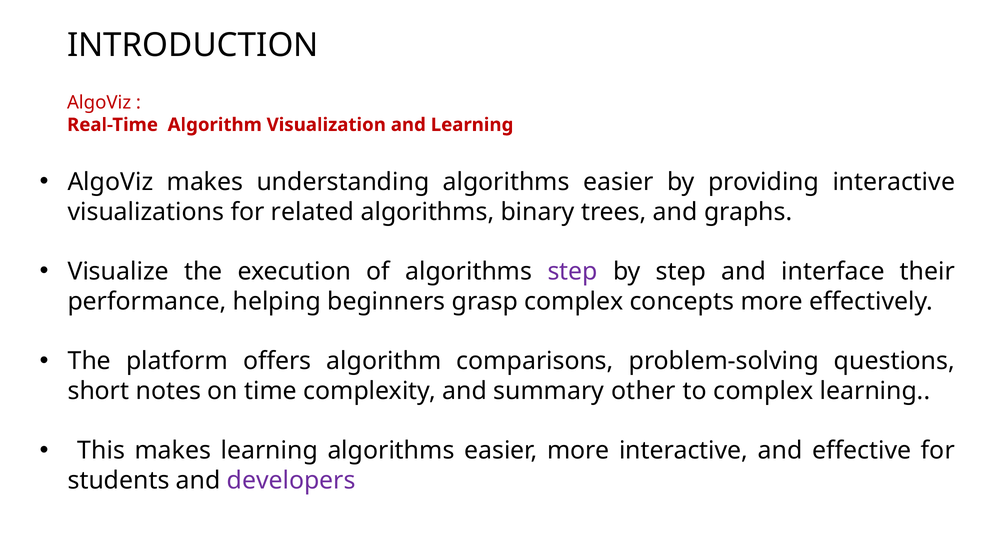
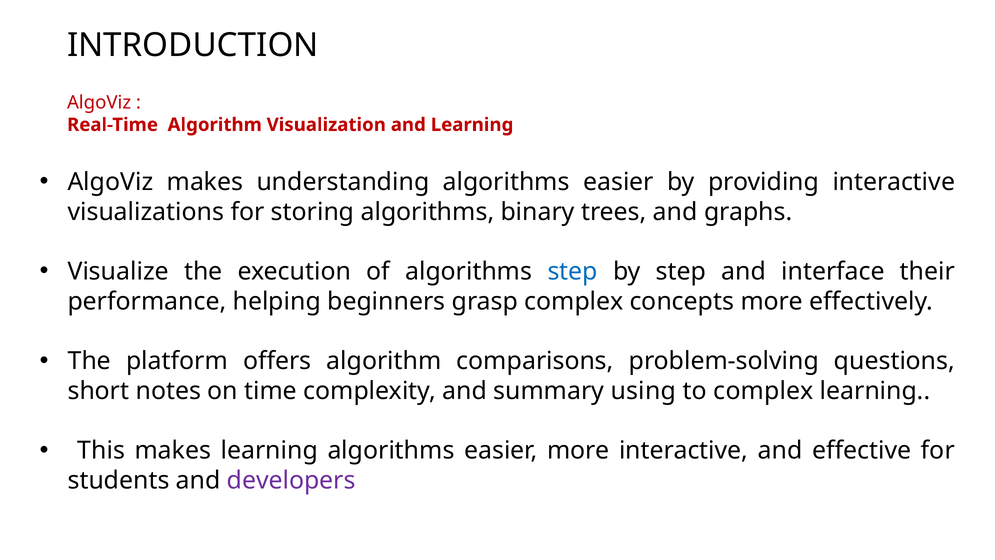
related: related -> storing (313, 212)
step colour: purple -> blue (573, 271)
other: other -> using (643, 391)
